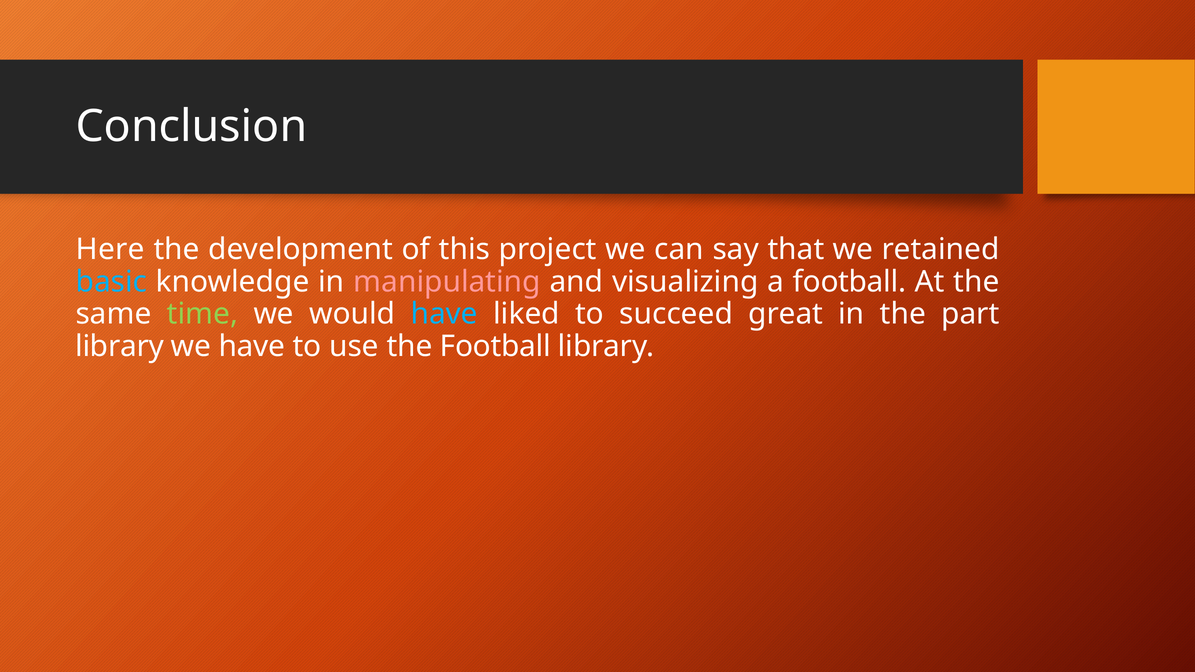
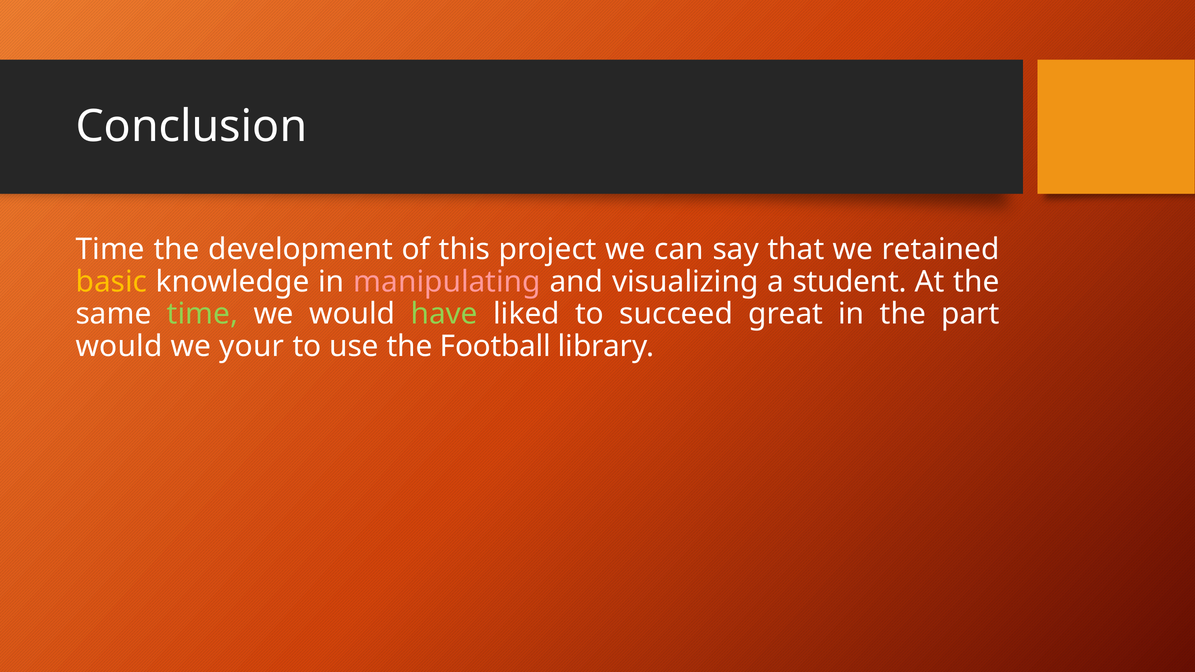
Here: Here -> Time (110, 249)
basic colour: light blue -> yellow (111, 282)
a football: football -> student (850, 282)
have colour: light blue -> light green (444, 314)
library: library -> would (119, 346)
we have: have -> your (252, 346)
